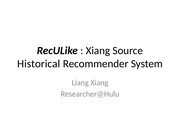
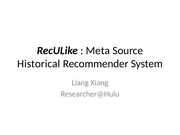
Xiang: Xiang -> Meta (98, 51)
